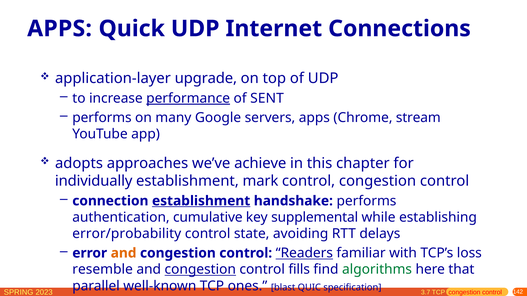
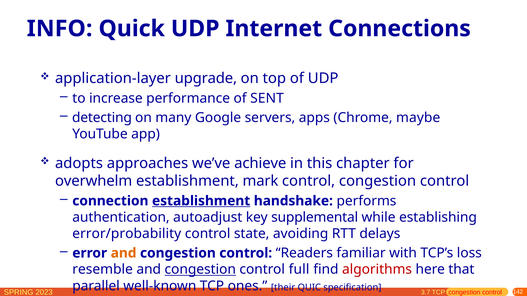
APPS: APPS -> INFO (60, 29)
performance underline: present -> none (188, 98)
performs: performs -> detecting (102, 118)
stream: stream -> maybe (418, 118)
individually: individually -> overwhelm (94, 181)
cumulative: cumulative -> autoadjust (208, 218)
Readers underline: present -> none (304, 253)
fills: fills -> full (299, 270)
algorithms colour: green -> red (377, 270)
blast: blast -> their (283, 288)
